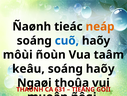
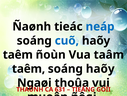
neáp colour: orange -> blue (100, 26)
môùi: môùi -> taêm (18, 54)
keâu: keâu -> taêm (29, 68)
